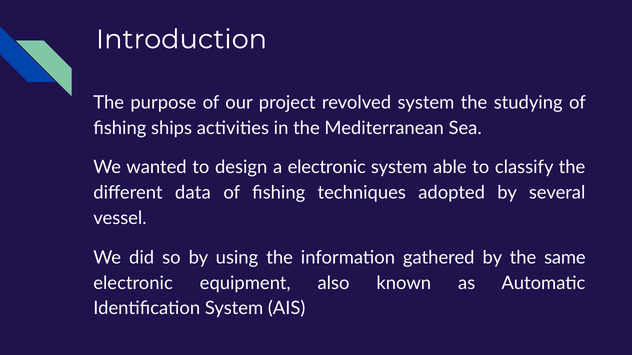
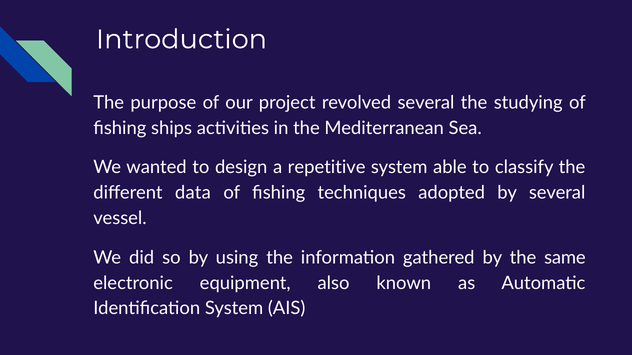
revolved system: system -> several (426, 103)
a electronic: electronic -> repetitive (327, 168)
